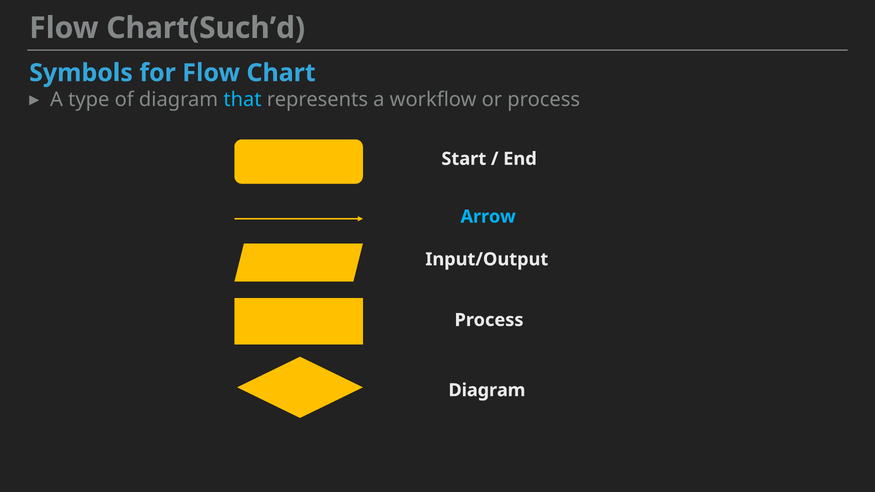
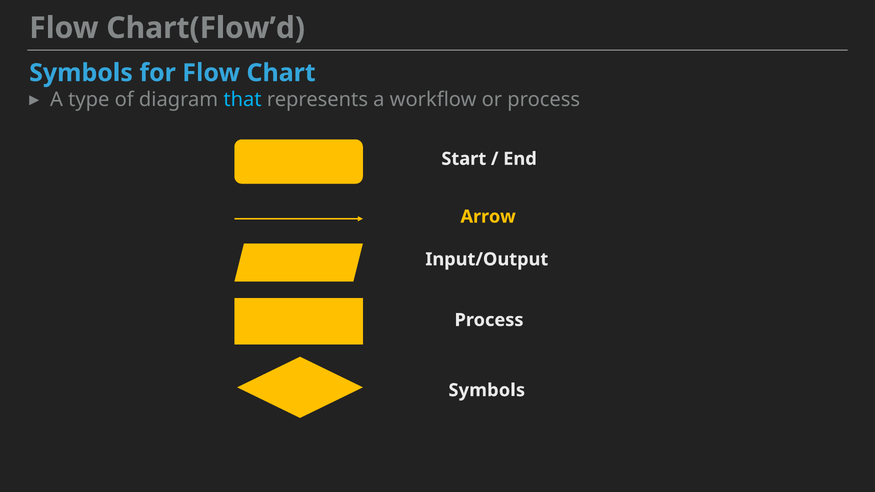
Chart(Such’d: Chart(Such’d -> Chart(Flow’d (206, 28)
Arrow colour: light blue -> yellow (488, 217)
Diagram: Diagram -> Symbols (487, 390)
